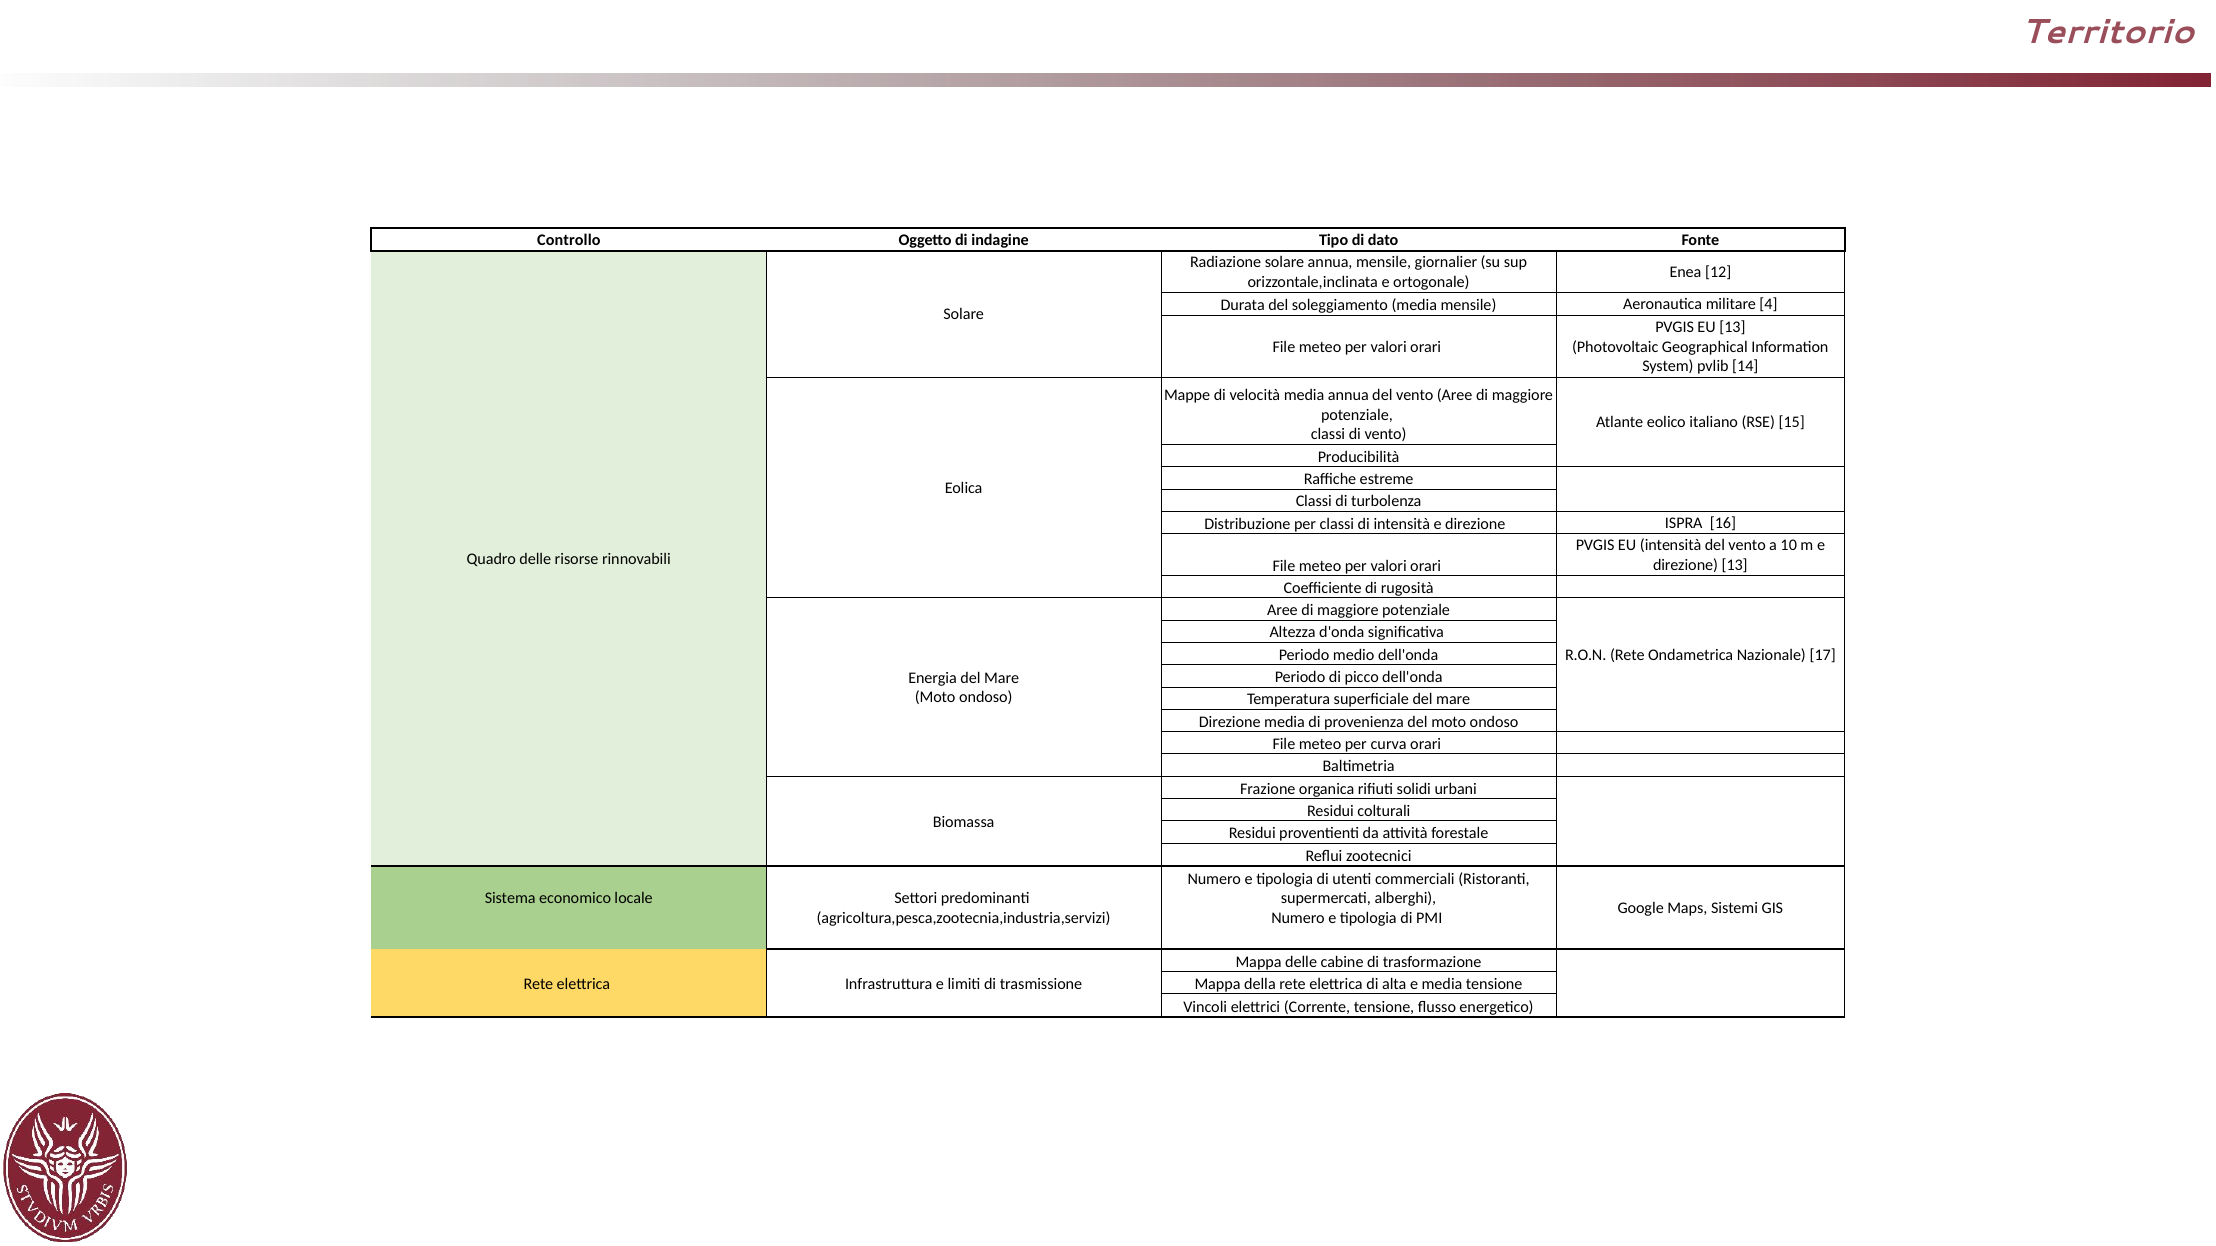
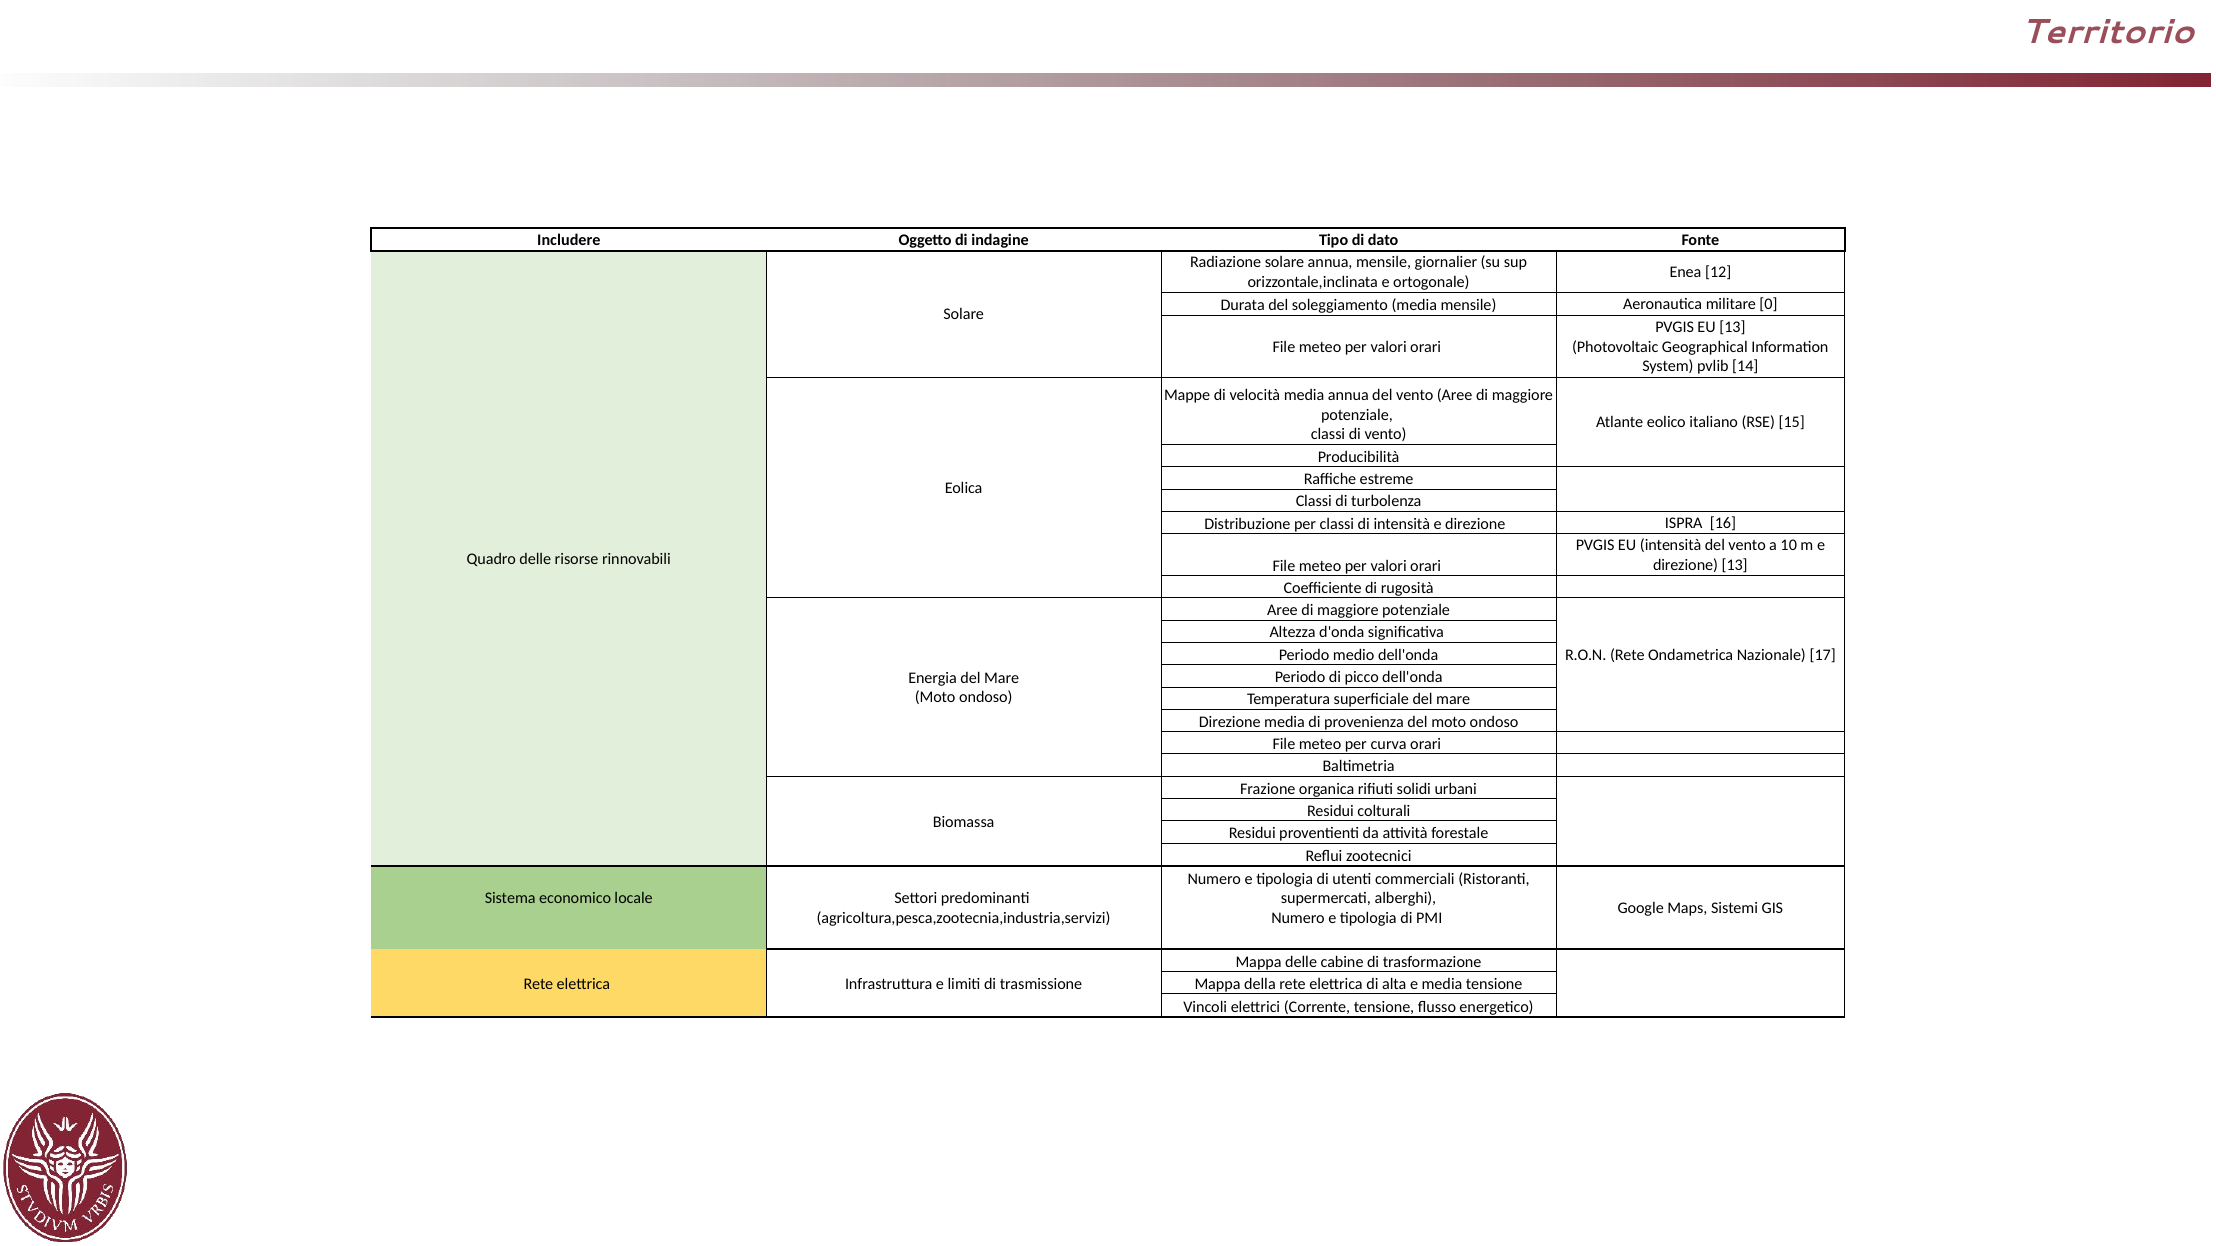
Controllo: Controllo -> Includere (569, 240)
4: 4 -> 0 (1768, 305)
